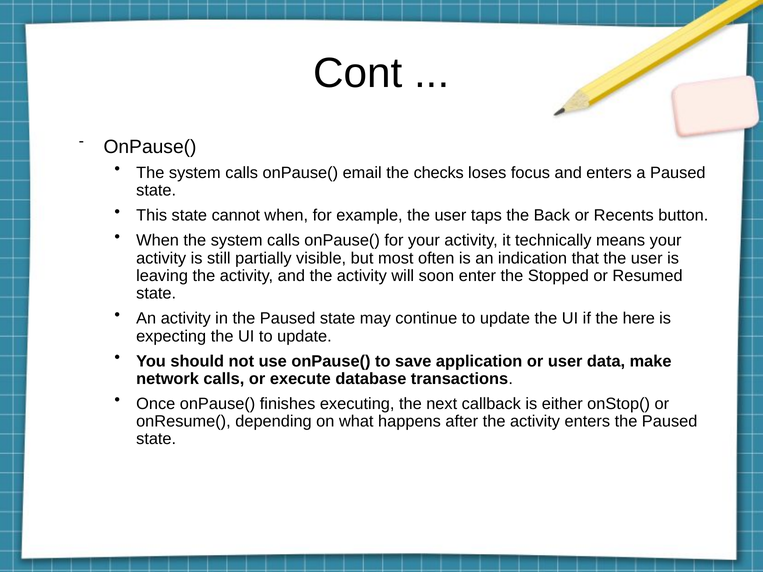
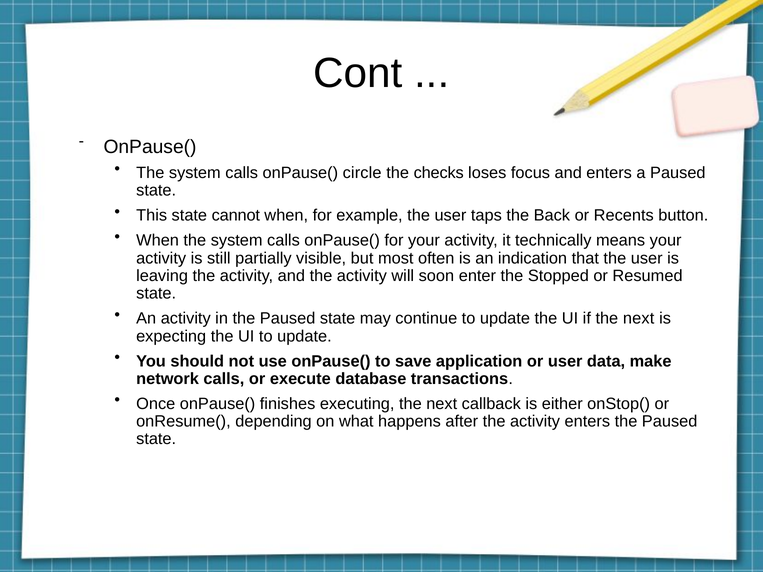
email: email -> circle (362, 173)
if the here: here -> next (639, 319)
